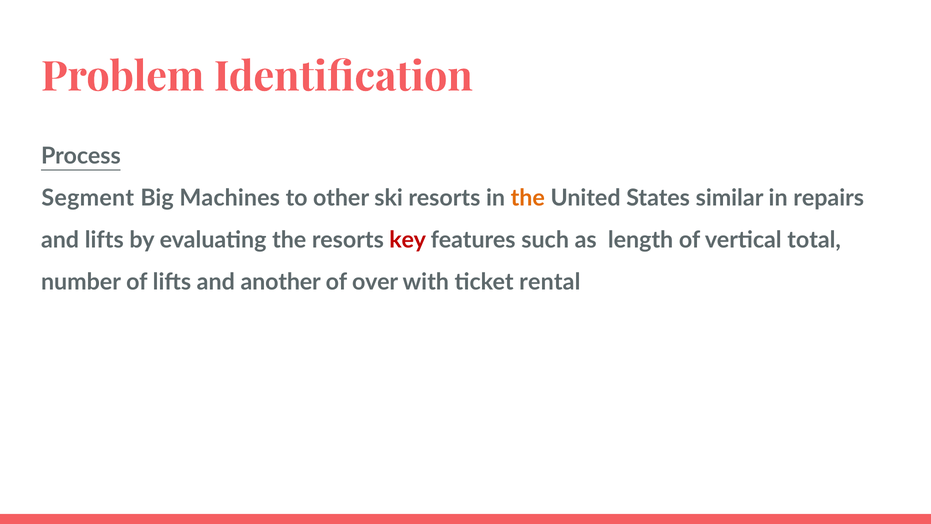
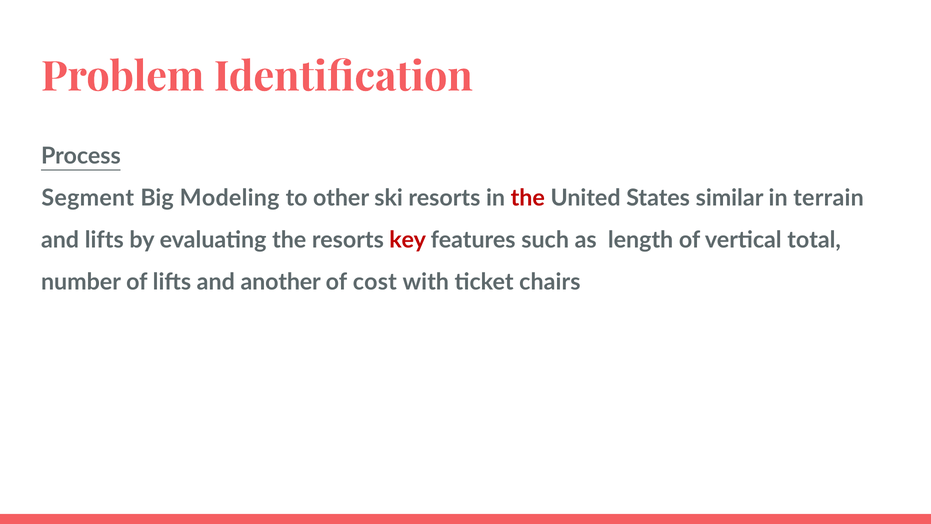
Machines: Machines -> Modeling (230, 198)
the colour: orange -> red (528, 198)
repairs: repairs -> terrain (829, 198)
over: over -> cost (375, 282)
rental: rental -> chairs (550, 282)
